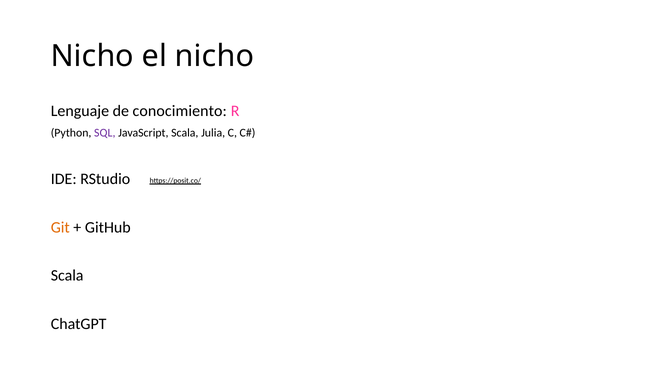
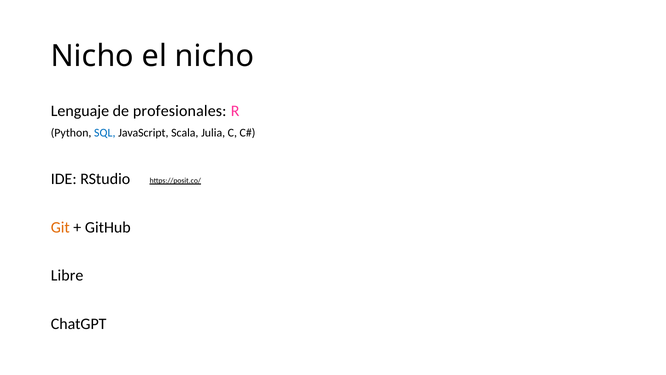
conocimiento: conocimiento -> profesionales (180, 111)
SQL colour: purple -> blue (105, 133)
Scala: Scala -> Libre (67, 275)
